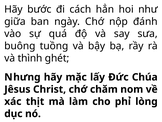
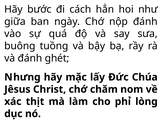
và thình: thình -> đánh (30, 58)
